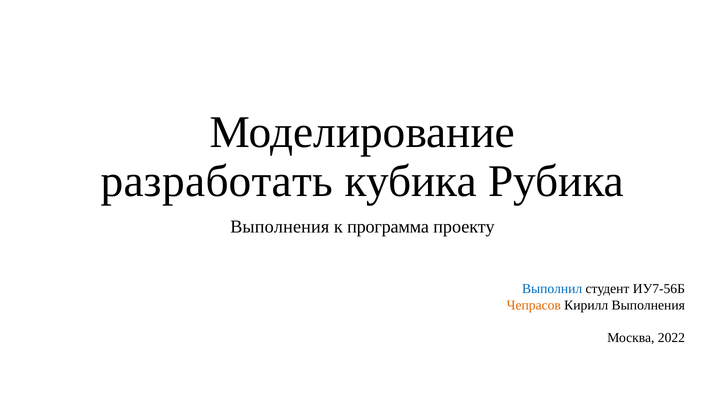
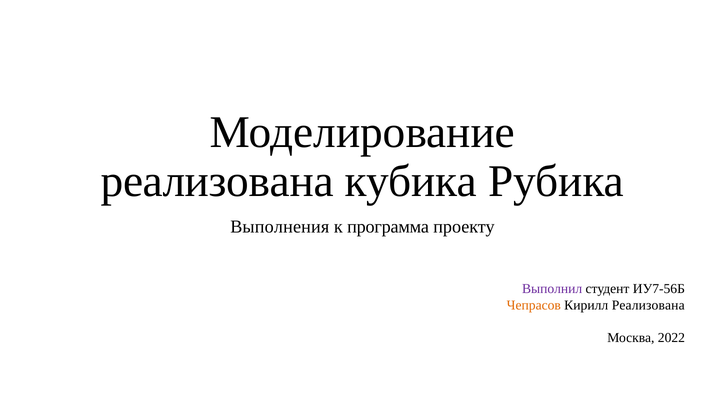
разработать: разработать -> реализована (217, 181)
Выполнил colour: blue -> purple (552, 289)
Кирилл Выполнения: Выполнения -> Реализована (648, 305)
